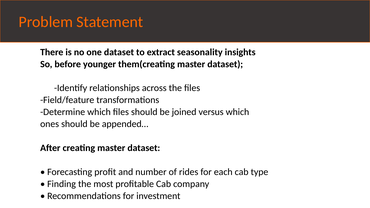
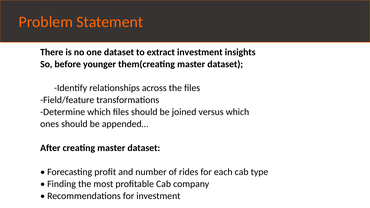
extract seasonality: seasonality -> investment (200, 52)
